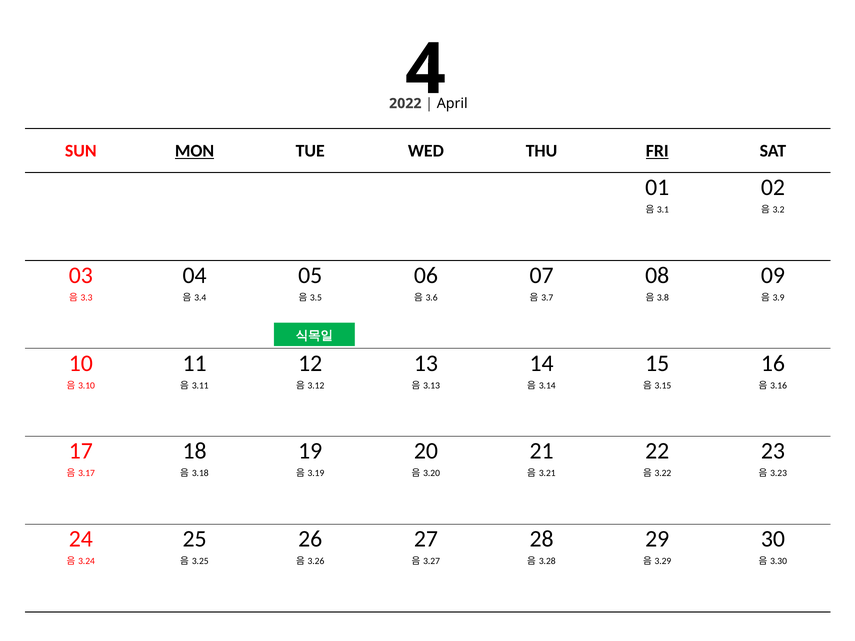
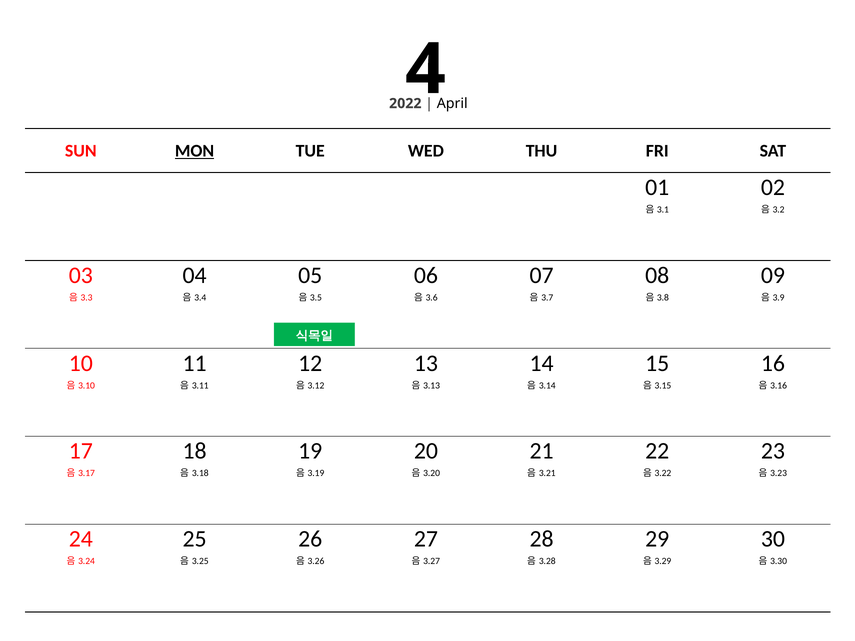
FRI underline: present -> none (657, 151)
